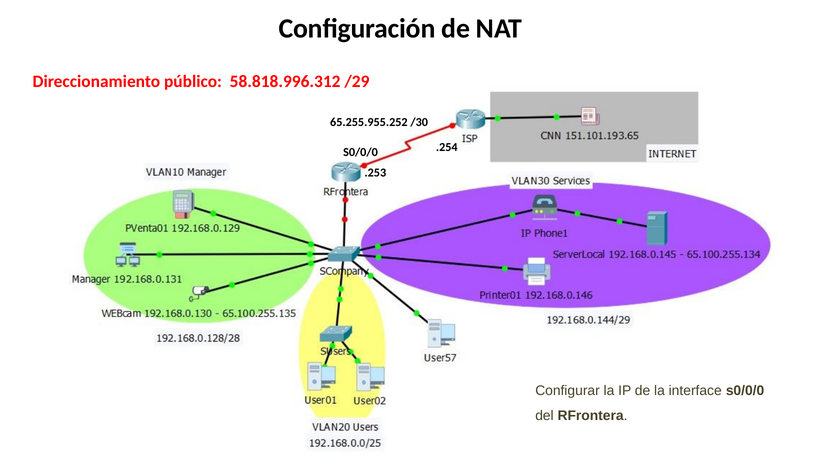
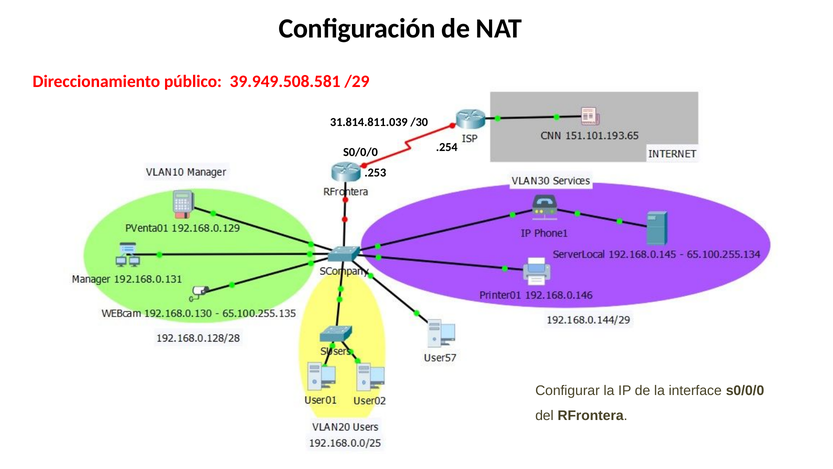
58.818.996.312: 58.818.996.312 -> 39.949.508.581 (285, 82)
65.255.955.252: 65.255.955.252 -> 31.814.811.039 (369, 122)
